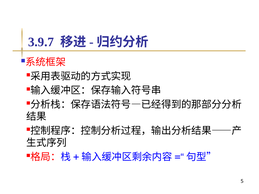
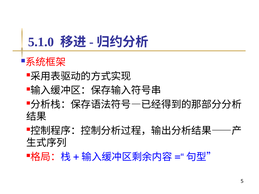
3.9.7: 3.9.7 -> 5.1.0 (41, 42)
